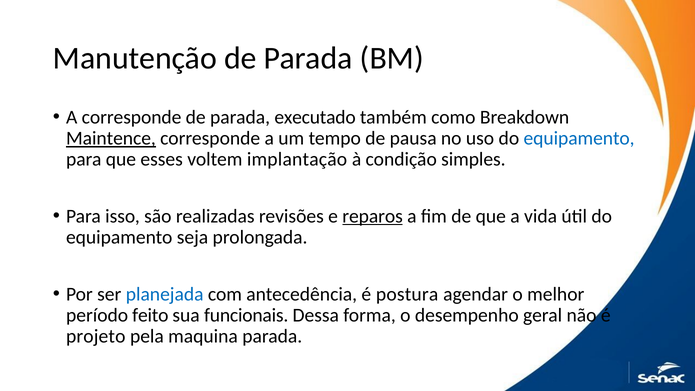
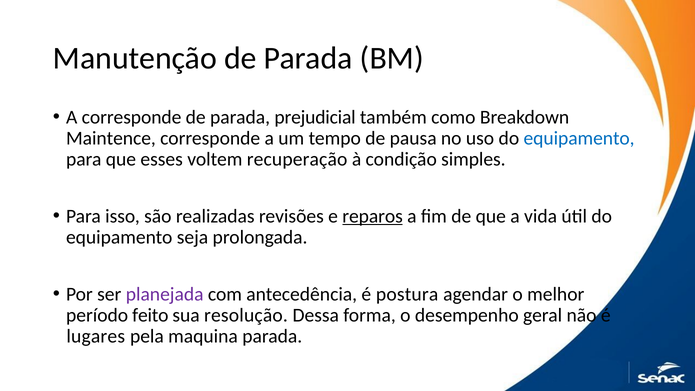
executado: executado -> prejudicial (315, 117)
Maintence underline: present -> none (111, 138)
implantação: implantação -> recuperação (297, 159)
planejada colour: blue -> purple (165, 294)
funcionais: funcionais -> resolução (246, 315)
projeto: projeto -> lugares (96, 336)
